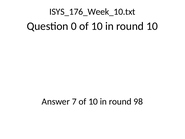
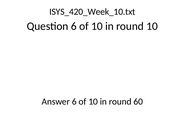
ISYS_176_Week_10.txt: ISYS_176_Week_10.txt -> ISYS_420_Week_10.txt (92, 12)
Question 0: 0 -> 6 (74, 26)
Answer 7: 7 -> 6 (74, 101)
98: 98 -> 60 (138, 101)
